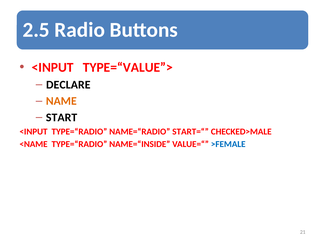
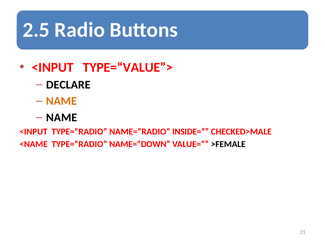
START: START -> NAME (62, 118)
START=“: START=“ -> INSIDE=“ (191, 132)
NAME=“INSIDE: NAME=“INSIDE -> NAME=“DOWN (140, 145)
>FEMALE colour: blue -> black (228, 145)
